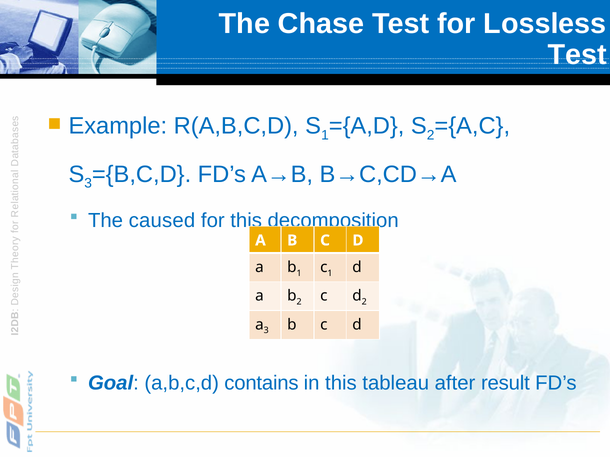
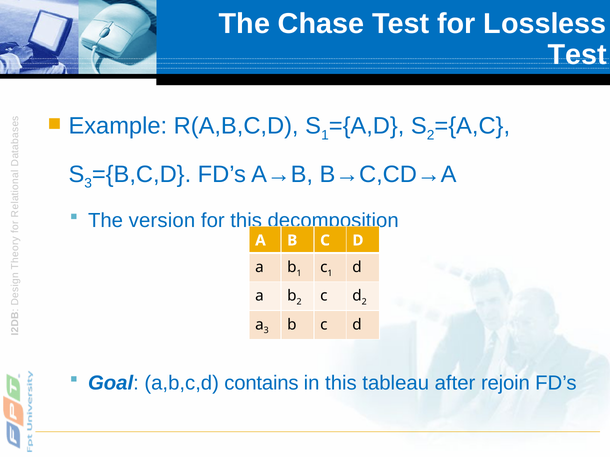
caused: caused -> version (162, 221)
result: result -> rejoin (505, 383)
